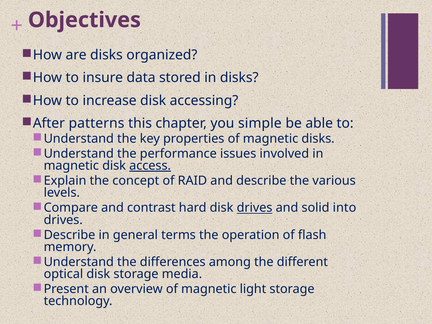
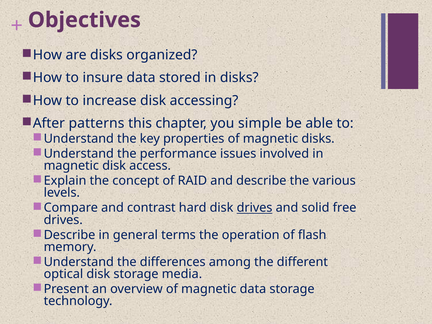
access underline: present -> none (150, 166)
into: into -> free (345, 208)
magnetic light: light -> data (253, 289)
